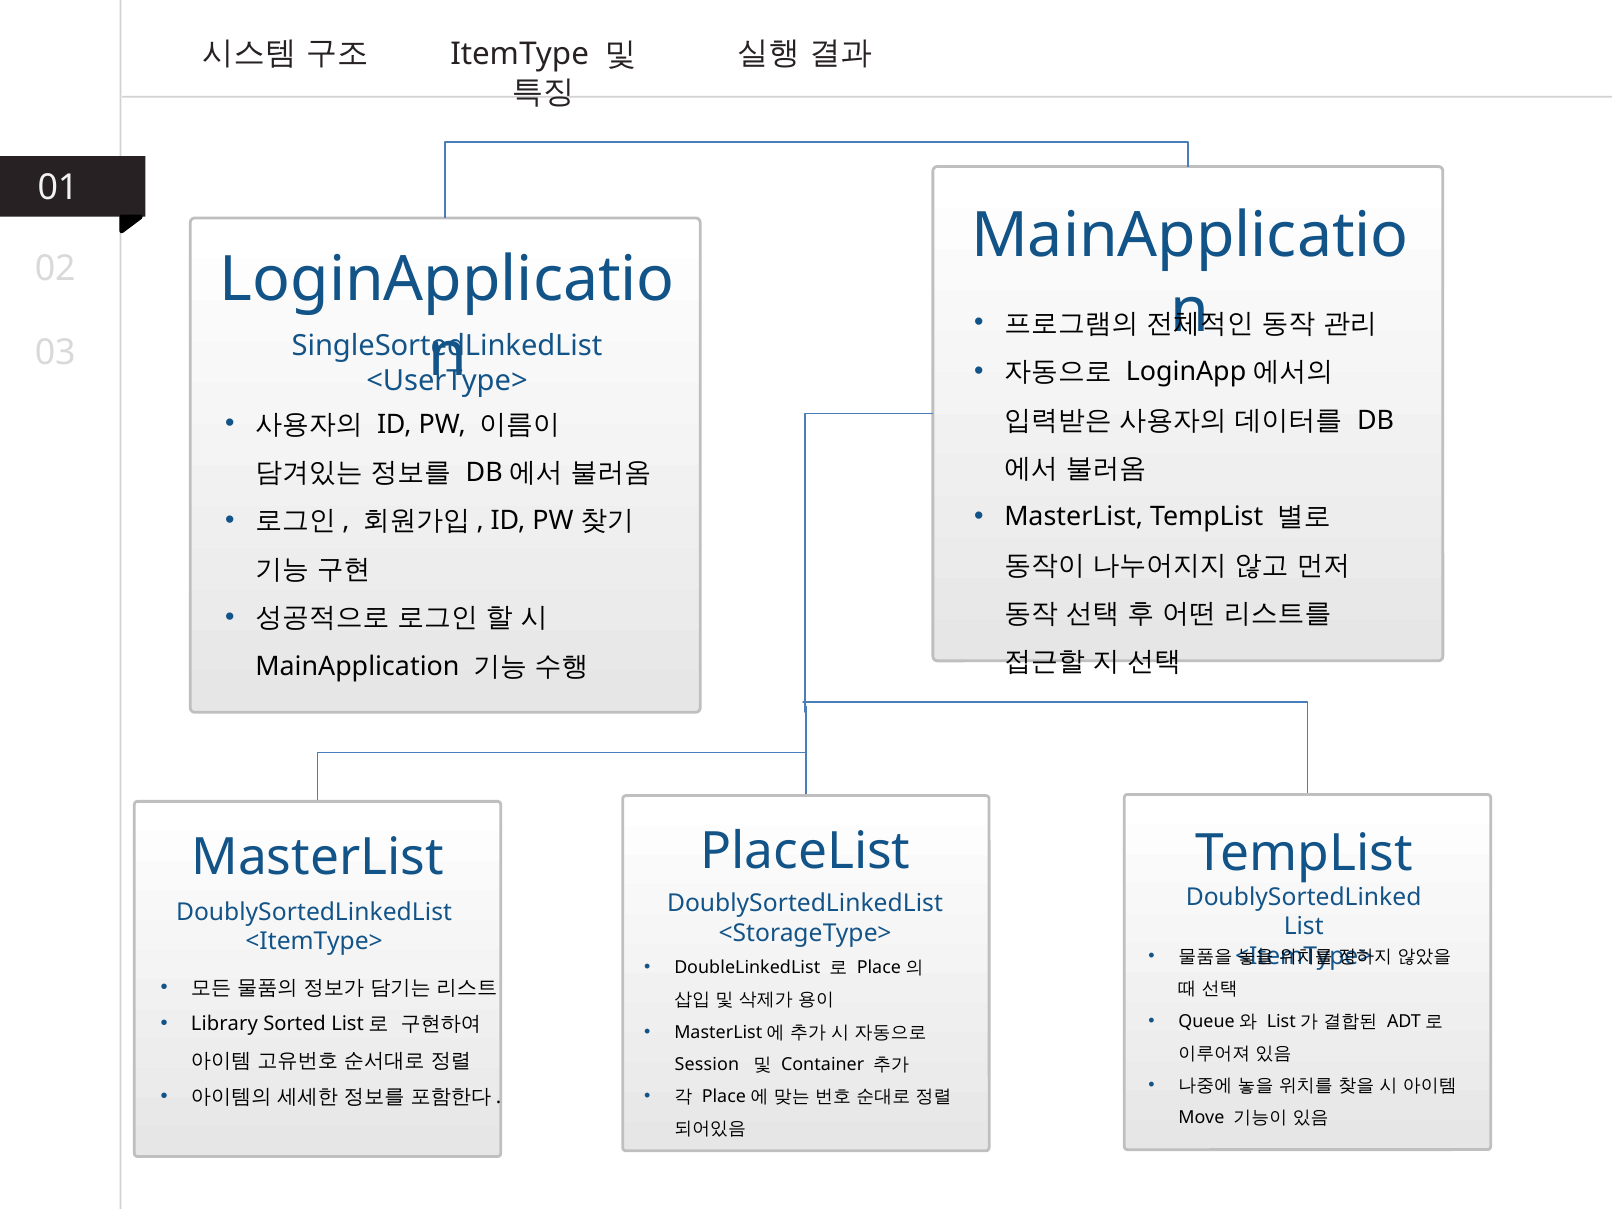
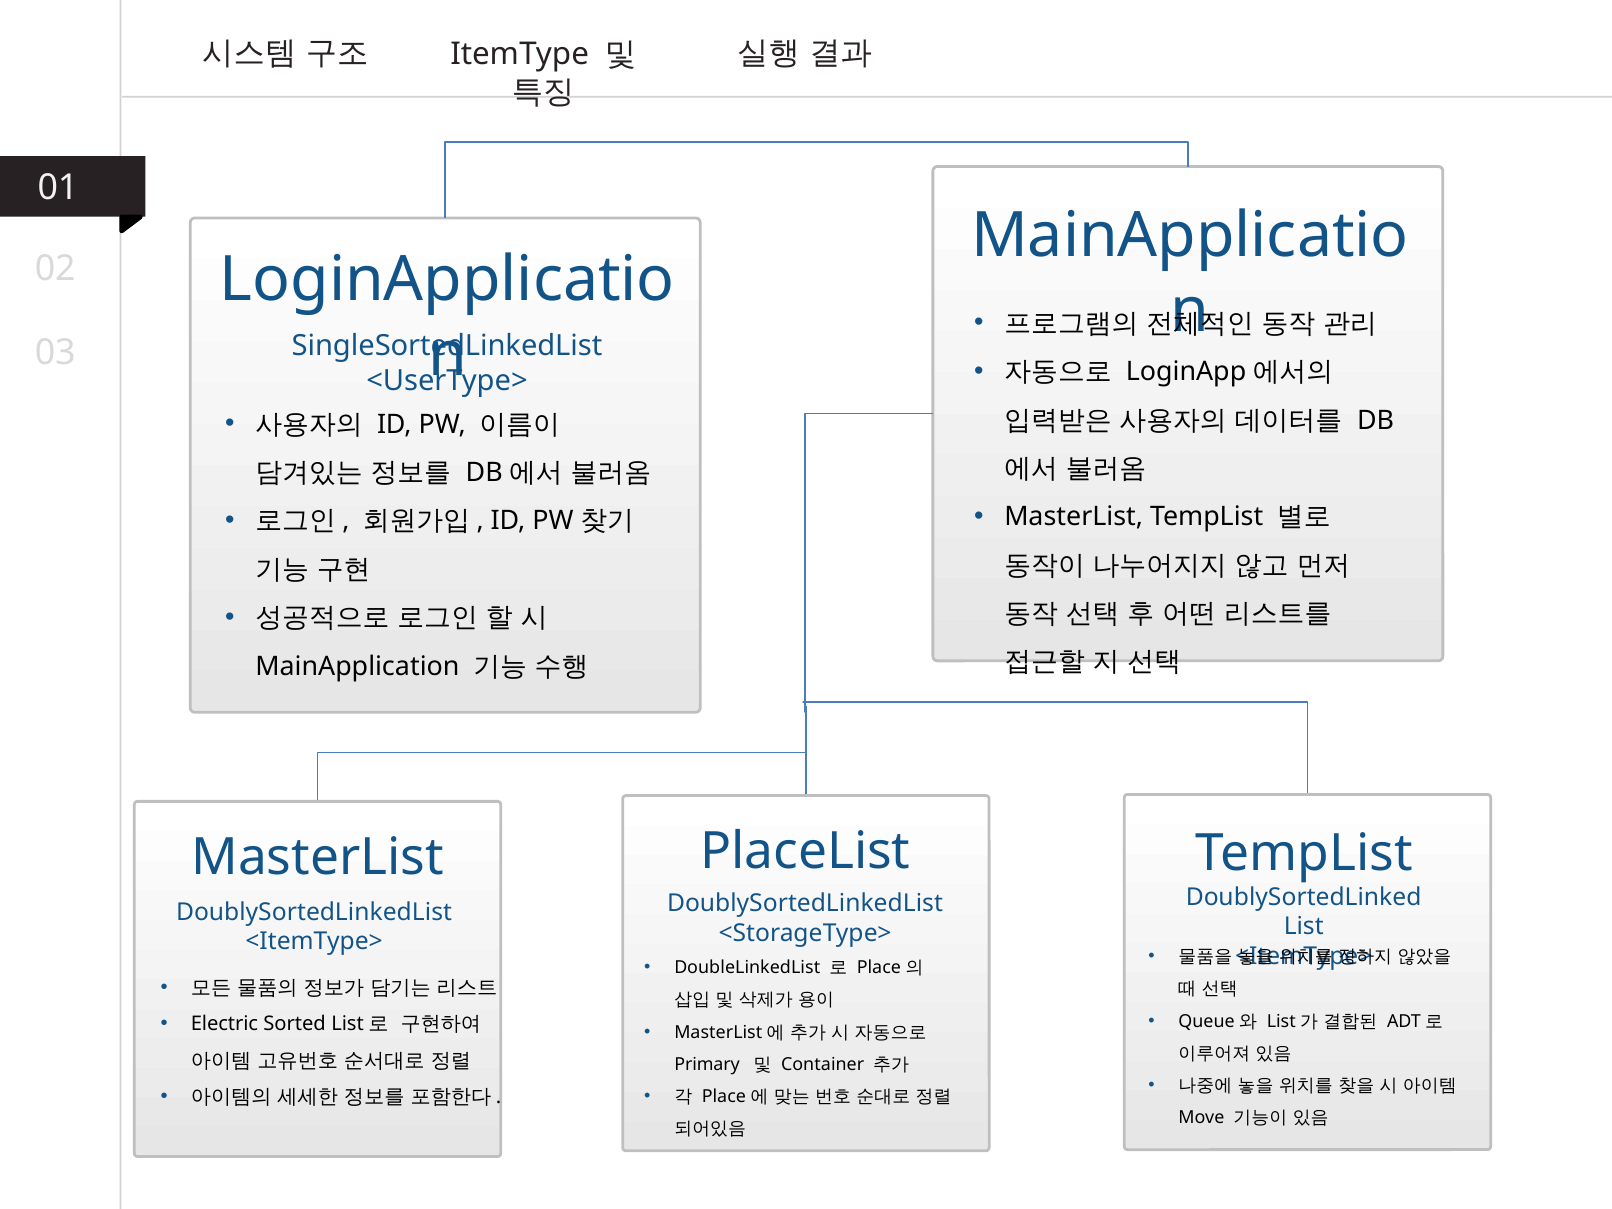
Library: Library -> Electric (224, 1024)
Session: Session -> Primary (707, 1064)
